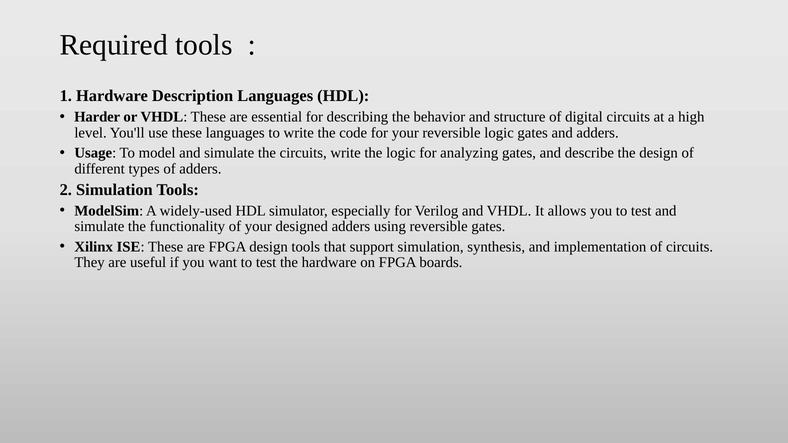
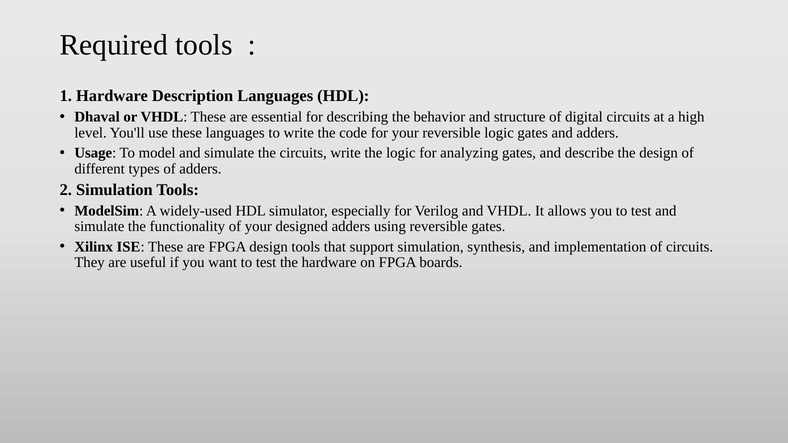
Harder: Harder -> Dhaval (97, 117)
